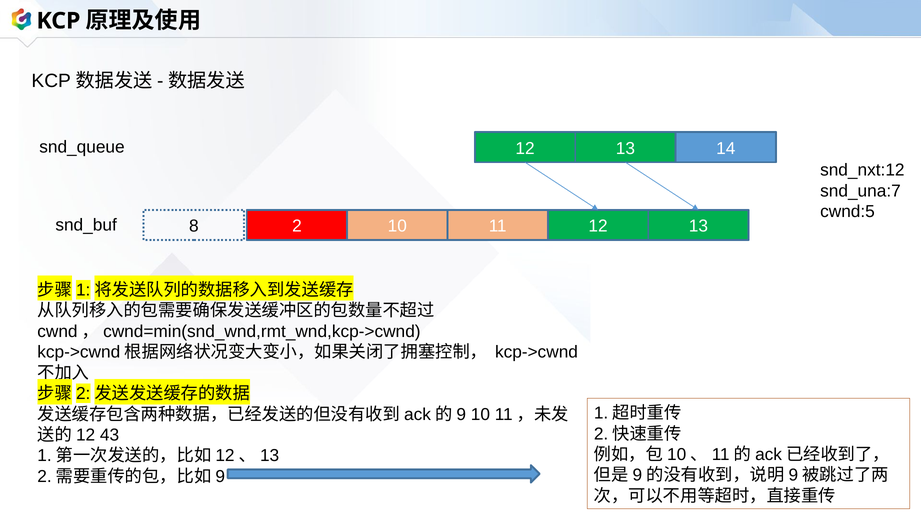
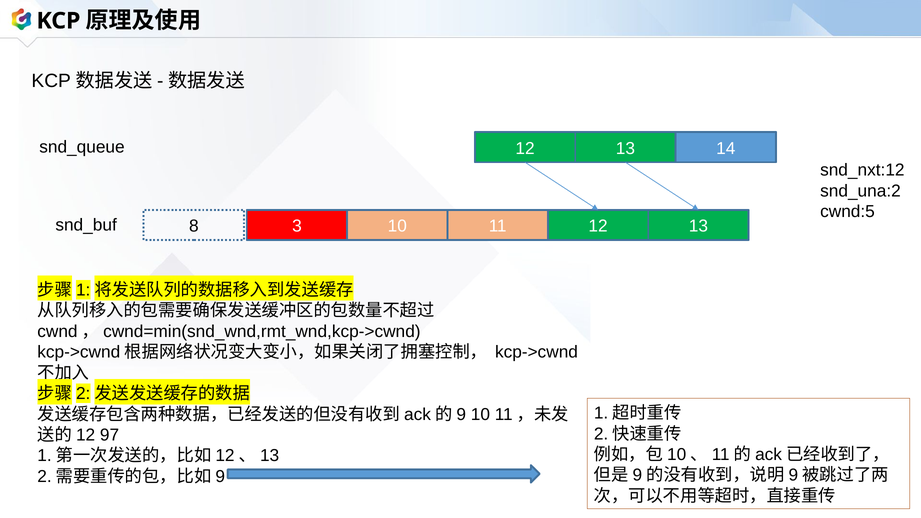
snd_una:7: snd_una:7 -> snd_una:2 (860, 191)
2: 2 -> 3 (297, 226)
43: 43 -> 97 (110, 435)
